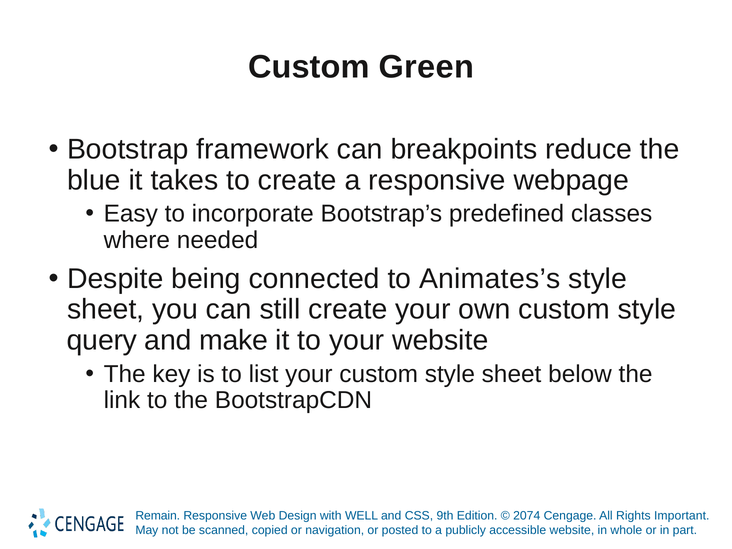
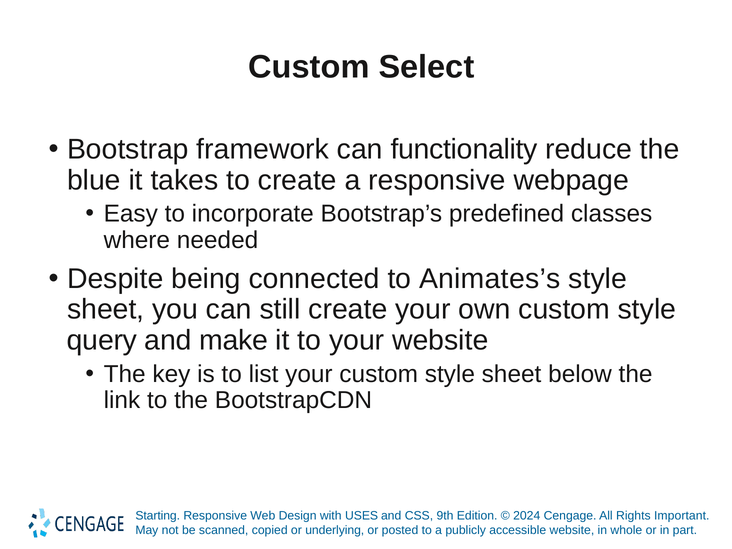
Green: Green -> Select (426, 67)
breakpoints: breakpoints -> functionality (464, 149)
Remain: Remain -> Starting (158, 516)
WELL: WELL -> USES (362, 516)
2074: 2074 -> 2024 (527, 516)
navigation: navigation -> underlying (335, 530)
